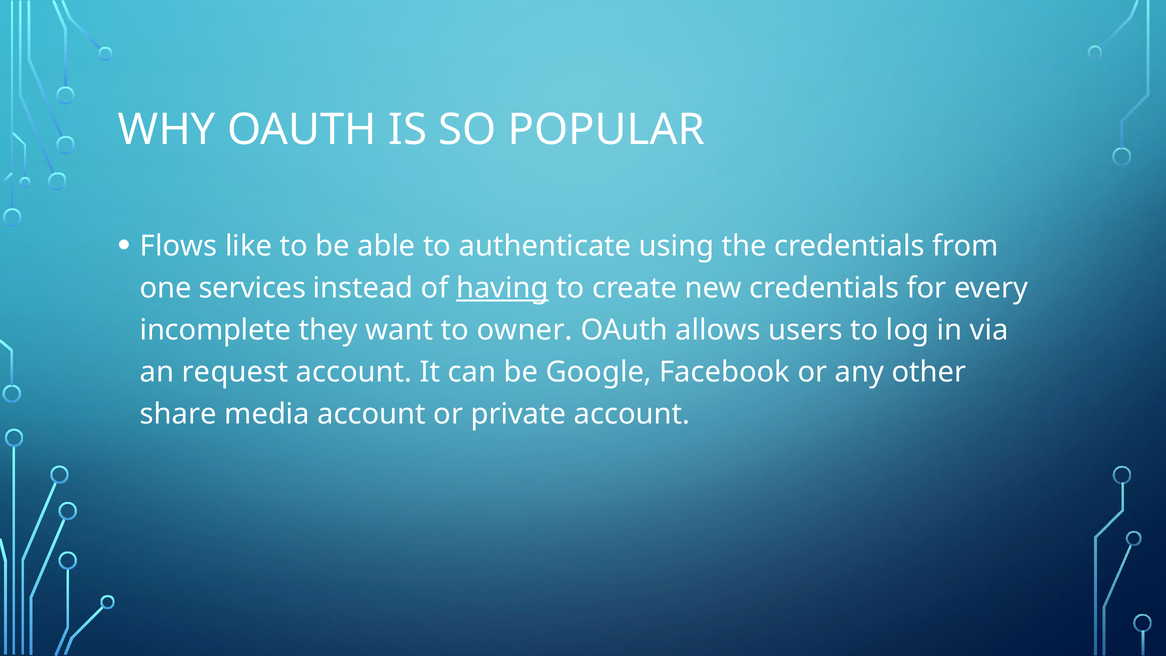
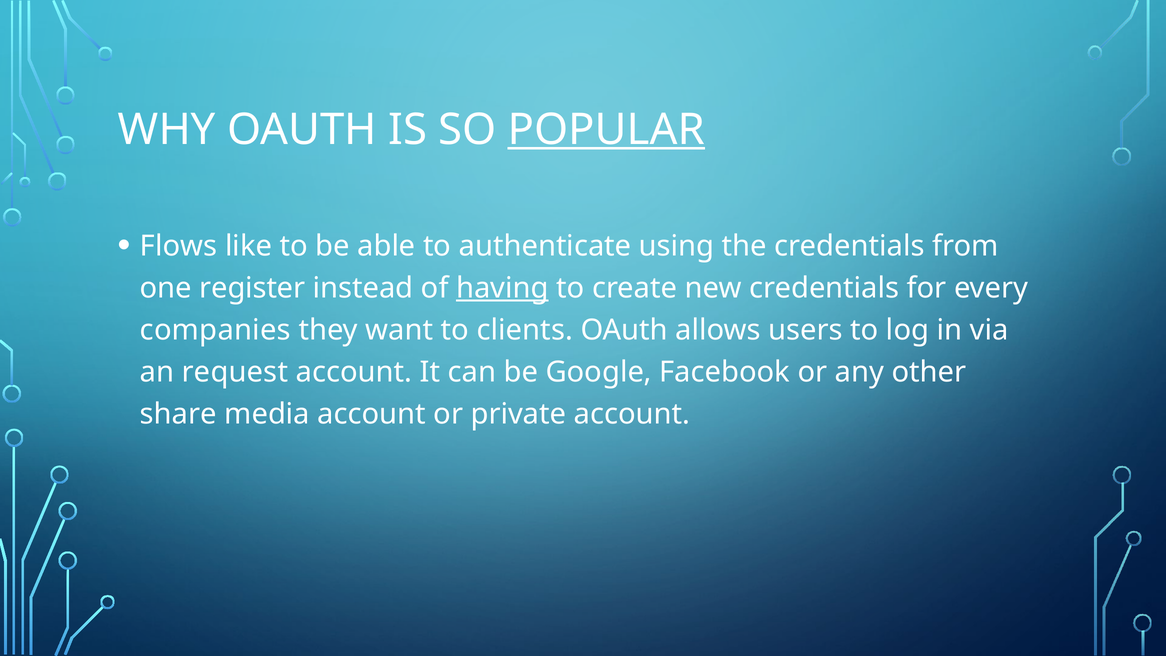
POPULAR underline: none -> present (606, 130)
services: services -> register (252, 288)
incomplete: incomplete -> companies (215, 330)
owner: owner -> clients (525, 330)
